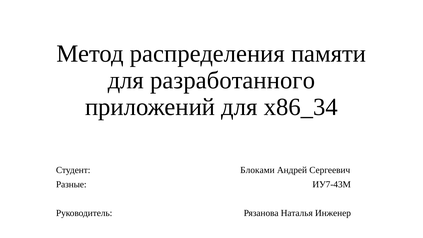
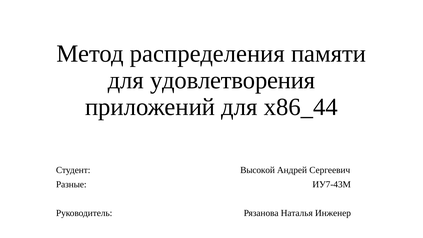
разработанного: разработанного -> удовлетворения (233, 80)
x86_34: x86_34 -> x86_44 (301, 107)
Блоками: Блоками -> Высокой (258, 170)
